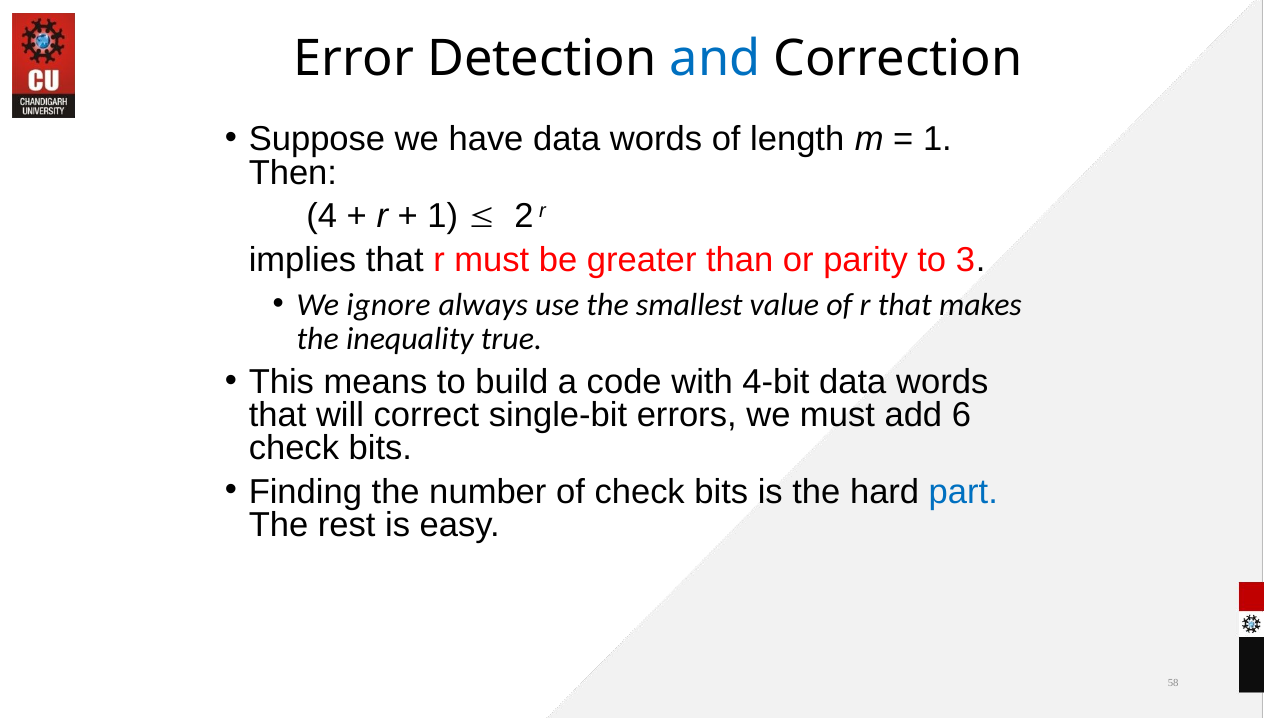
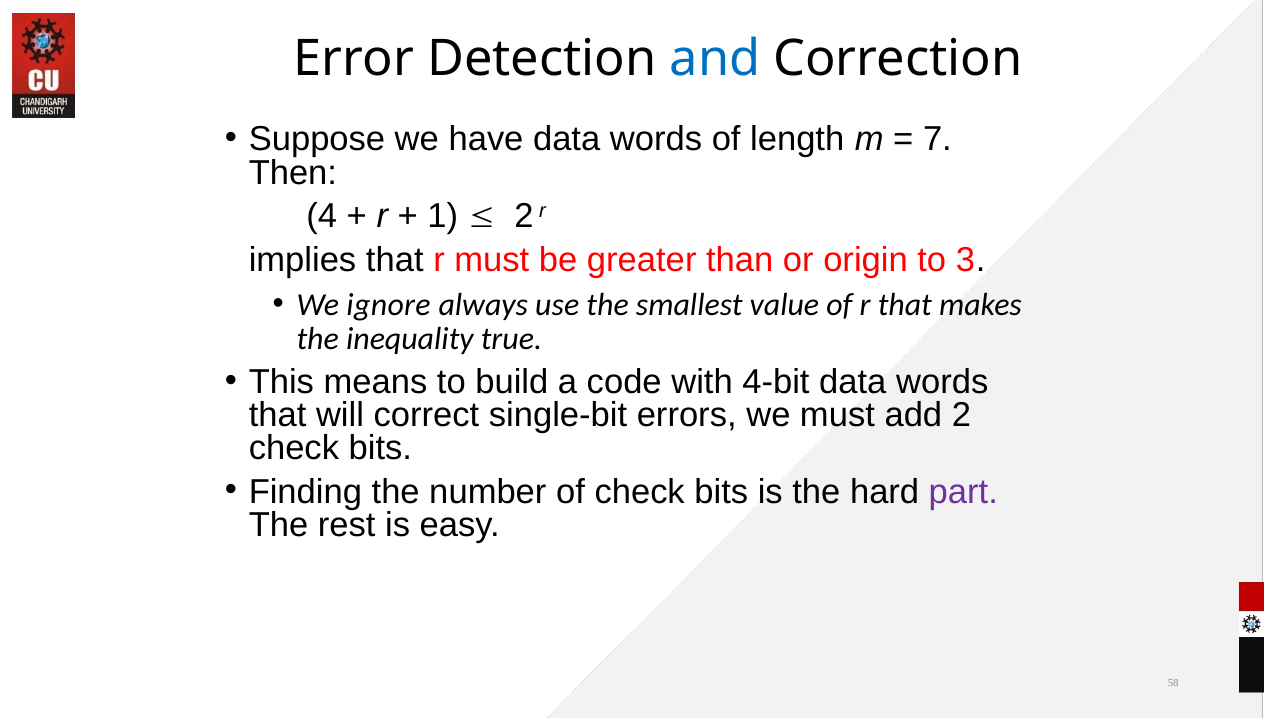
1: 1 -> 7 (937, 140)
parity: parity -> origin (866, 260)
add 6: 6 -> 2 (961, 415)
part colour: blue -> purple (963, 492)
